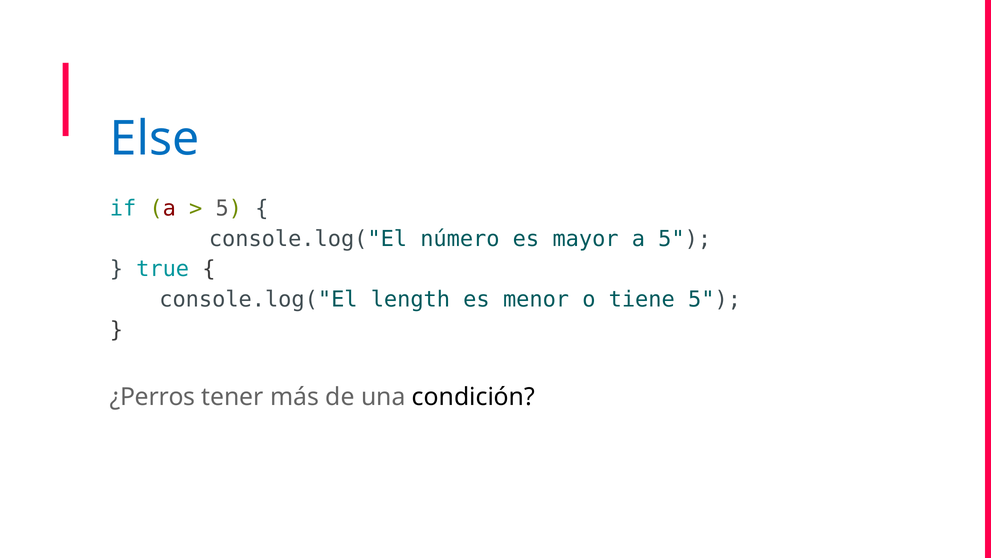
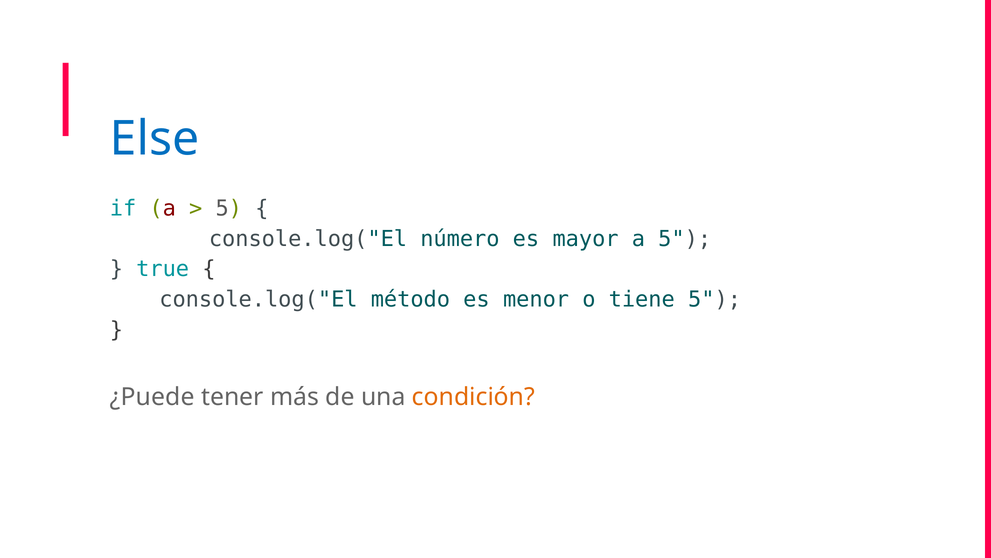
length: length -> método (410, 299)
¿Perros: ¿Perros -> ¿Puede (152, 396)
condición colour: black -> orange (473, 396)
